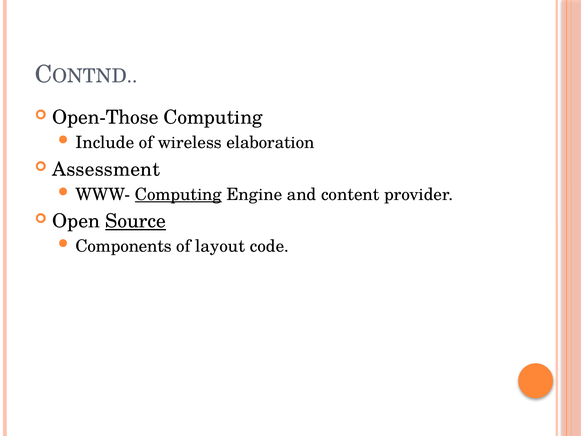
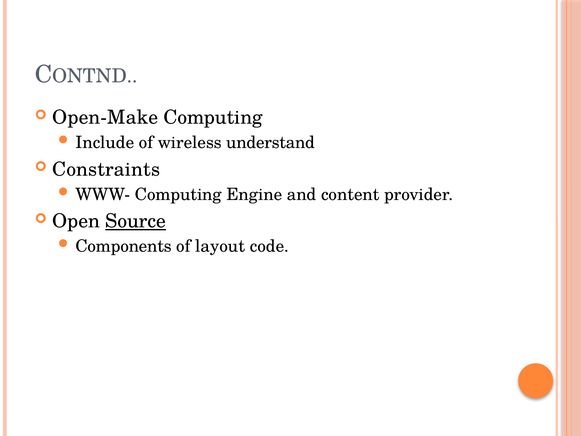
Open-Those: Open-Those -> Open-Make (105, 118)
elaboration: elaboration -> understand (271, 143)
Assessment: Assessment -> Constraints (106, 169)
Computing underline: present -> none (178, 194)
